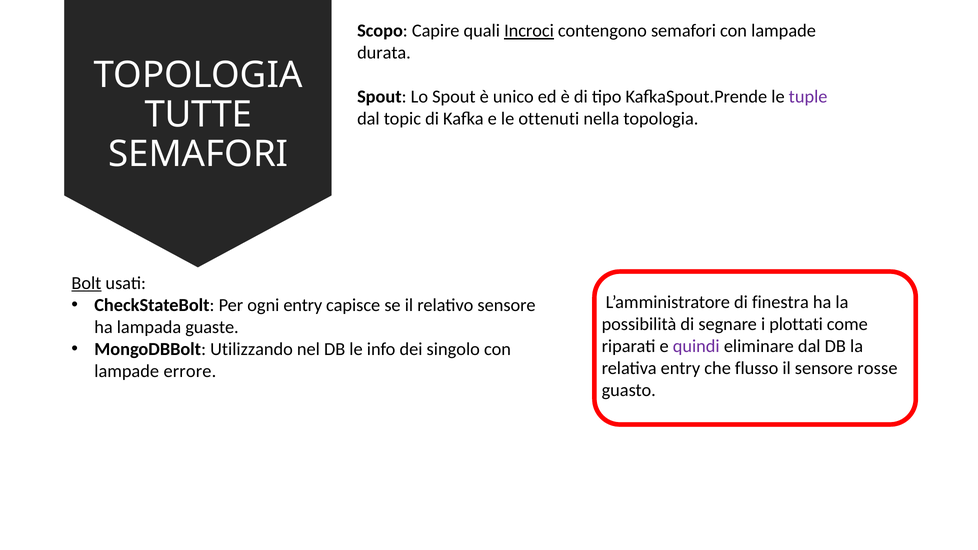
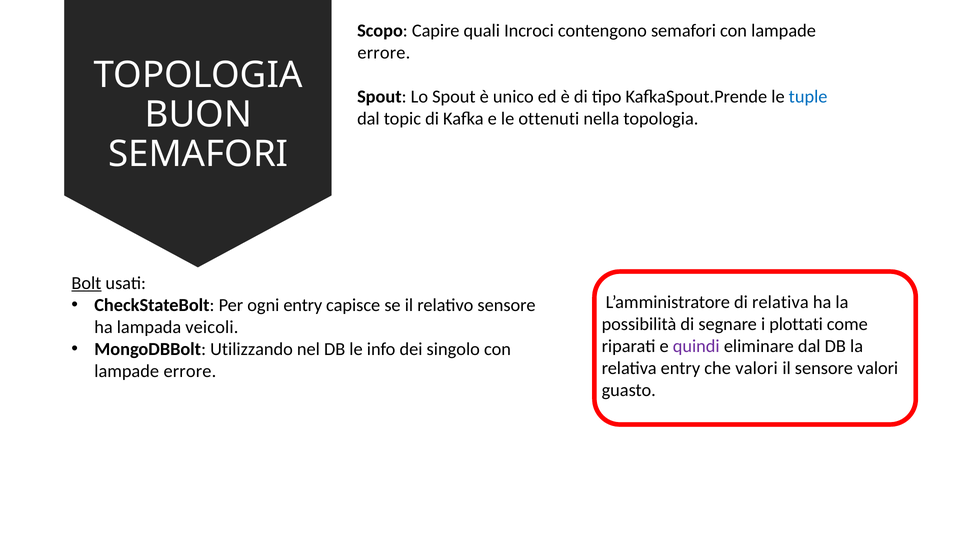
Incroci underline: present -> none (529, 31)
durata: durata -> errore (384, 53)
tuple colour: purple -> blue (808, 97)
TUTTE: TUTTE -> BUON (198, 115)
di finestra: finestra -> relativa (780, 302)
guaste: guaste -> veicoli (212, 327)
che flusso: flusso -> valori (757, 368)
sensore rosse: rosse -> valori (878, 368)
